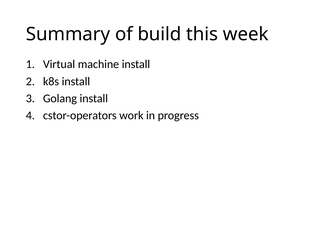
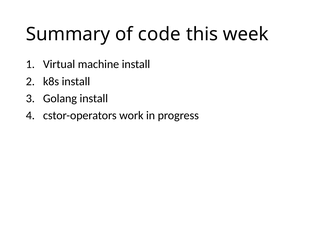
build: build -> code (159, 34)
